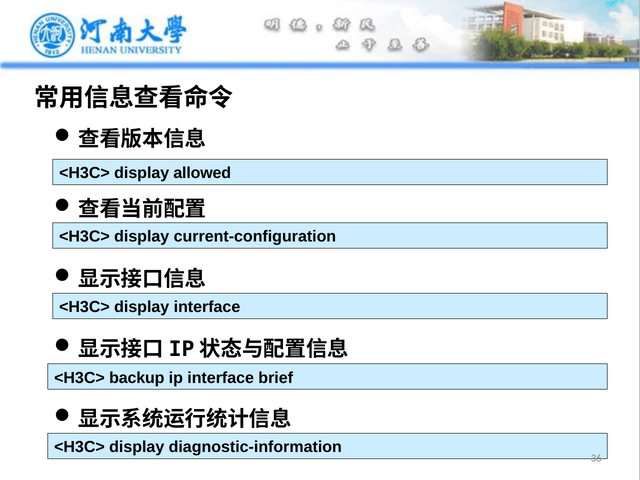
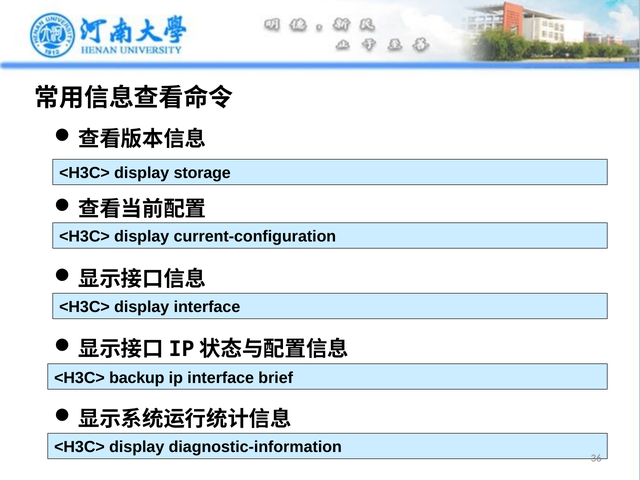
allowed: allowed -> storage (202, 173)
